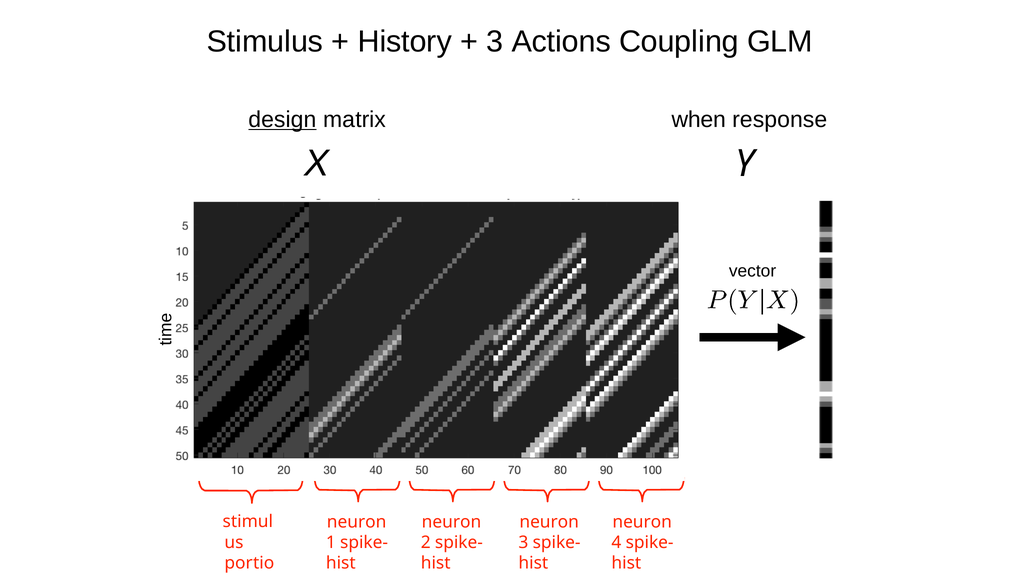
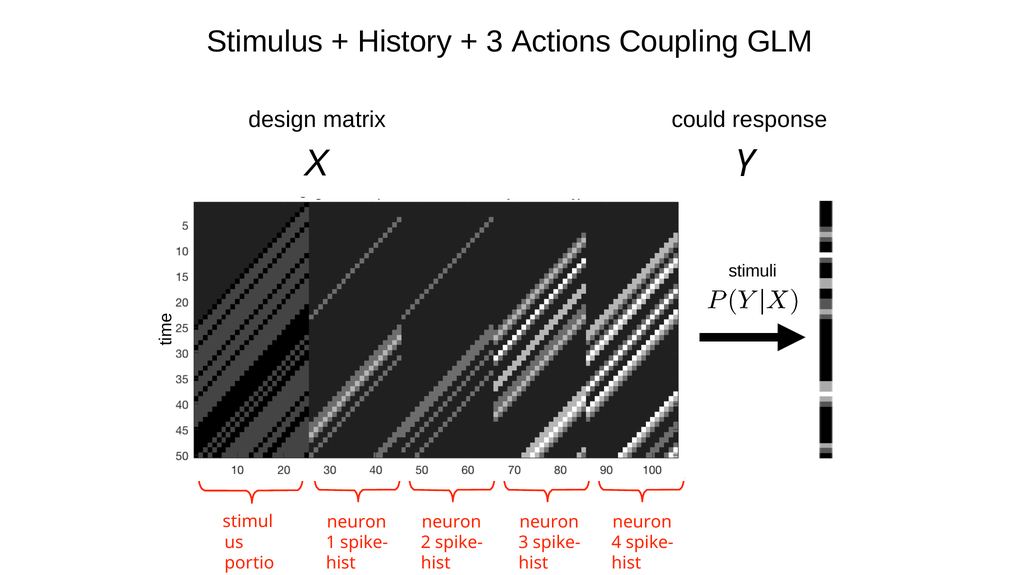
design underline: present -> none (282, 120)
when: when -> could (699, 120)
vector: vector -> stimuli (753, 271)
